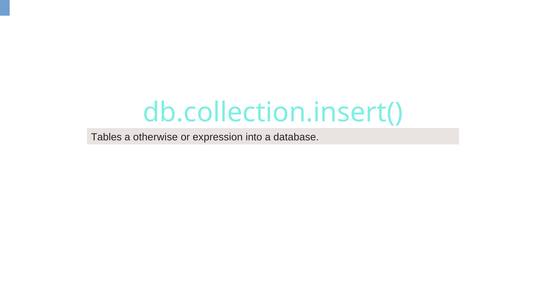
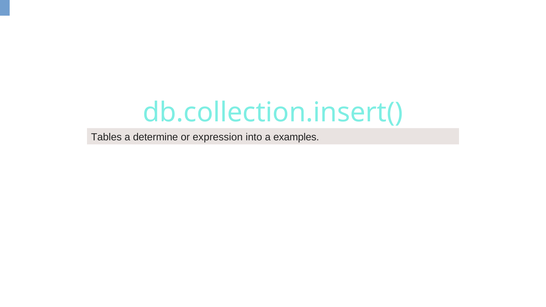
otherwise: otherwise -> determine (156, 137)
database: database -> examples (296, 137)
